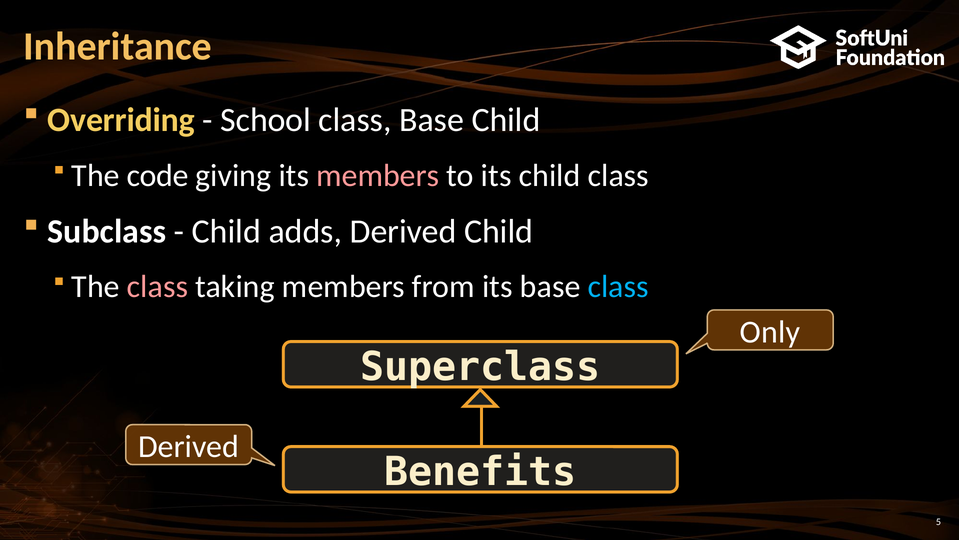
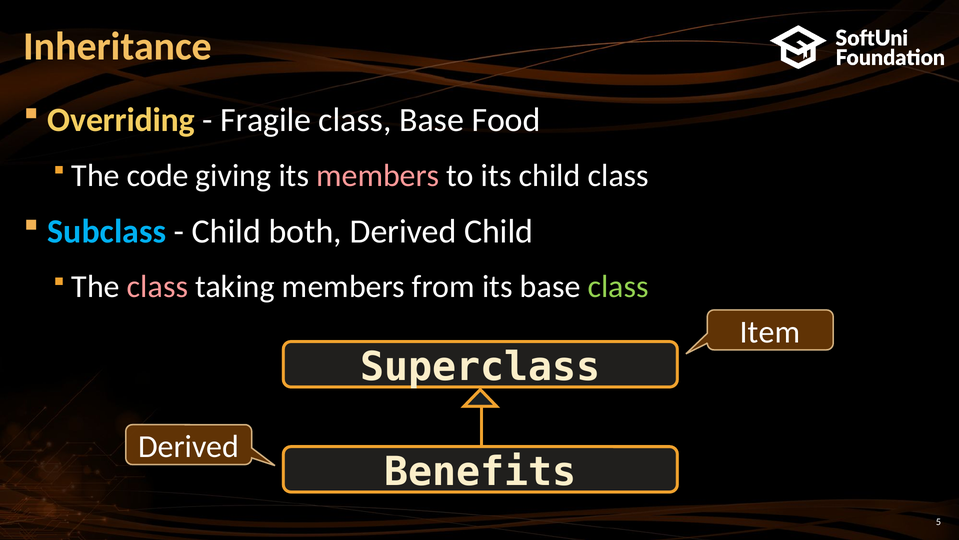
School: School -> Fragile (266, 120)
Base Child: Child -> Food (506, 120)
Subclass colour: white -> light blue (107, 231)
adds: adds -> both (305, 231)
class colour: light blue -> light green (618, 287)
Only: Only -> Item (770, 332)
